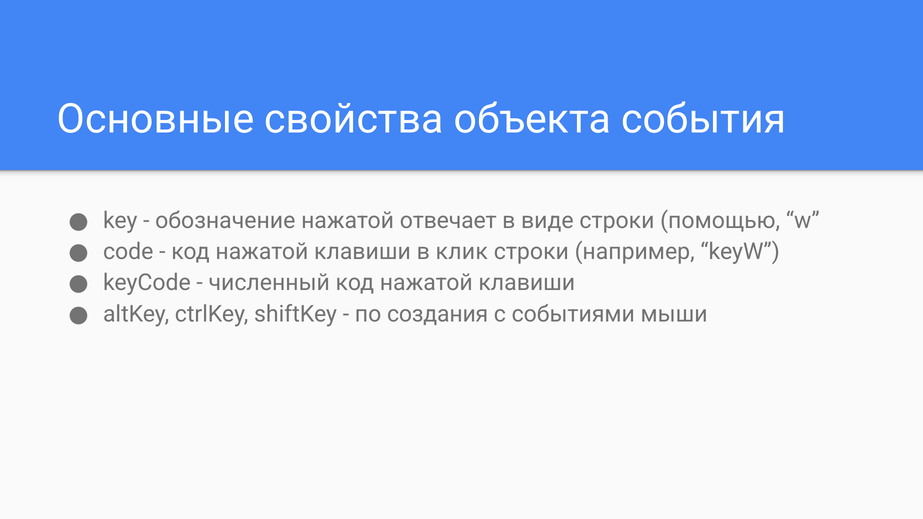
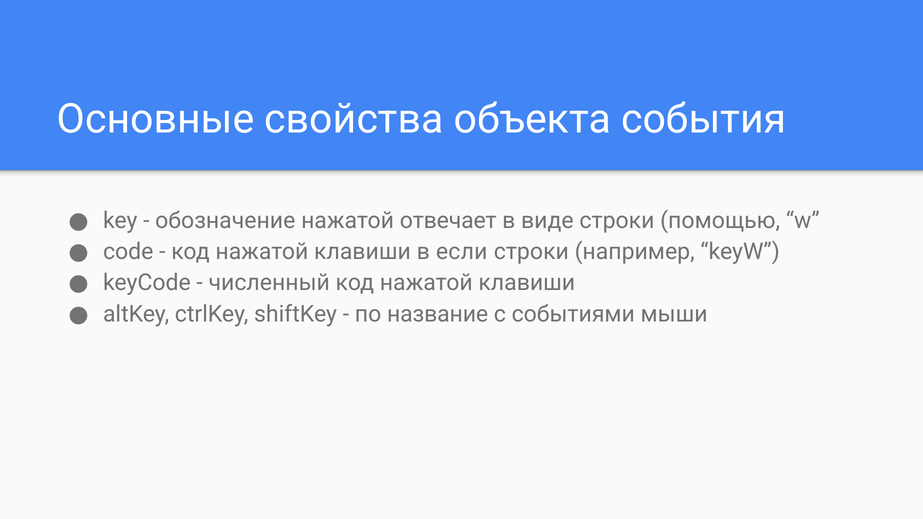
клик: клик -> если (462, 252)
создания: создания -> название (438, 314)
